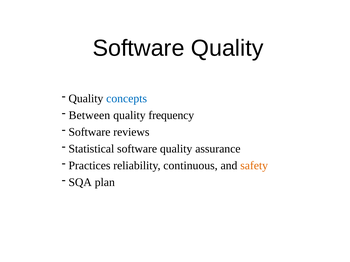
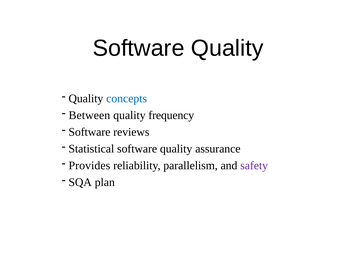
Practices: Practices -> Provides (89, 166)
continuous: continuous -> parallelism (191, 166)
safety colour: orange -> purple (254, 166)
